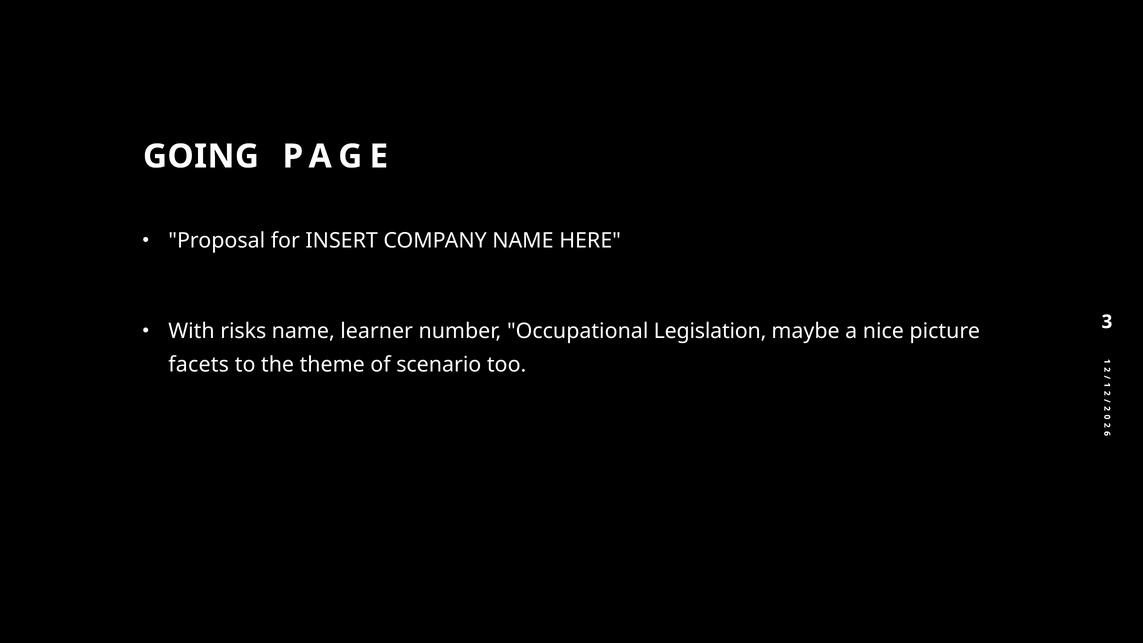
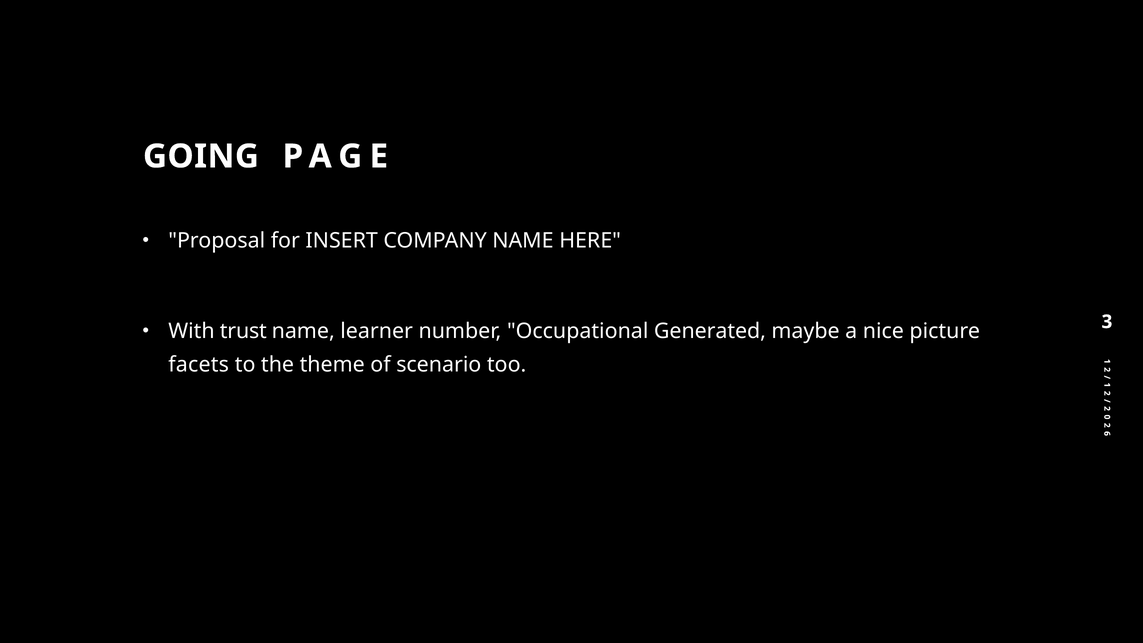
risks: risks -> trust (243, 331)
Legislation: Legislation -> Generated (710, 331)
